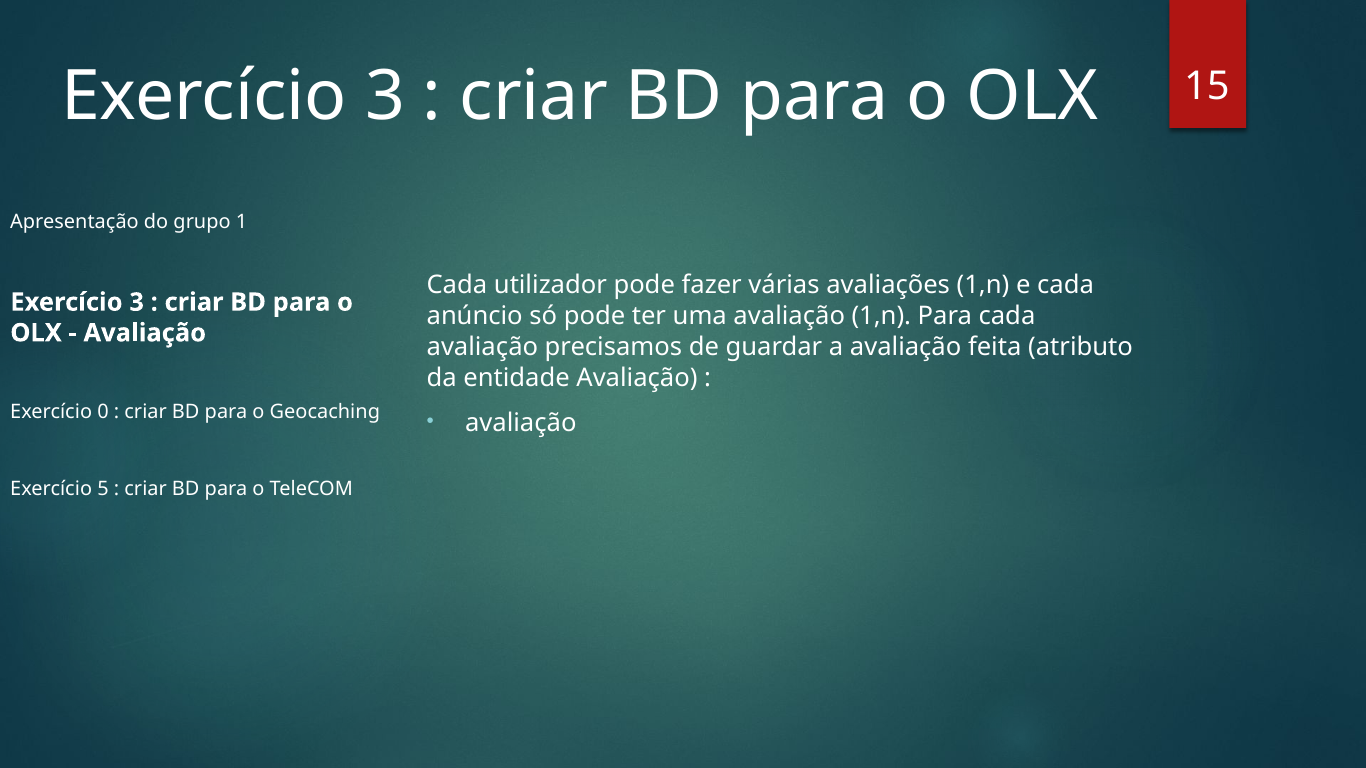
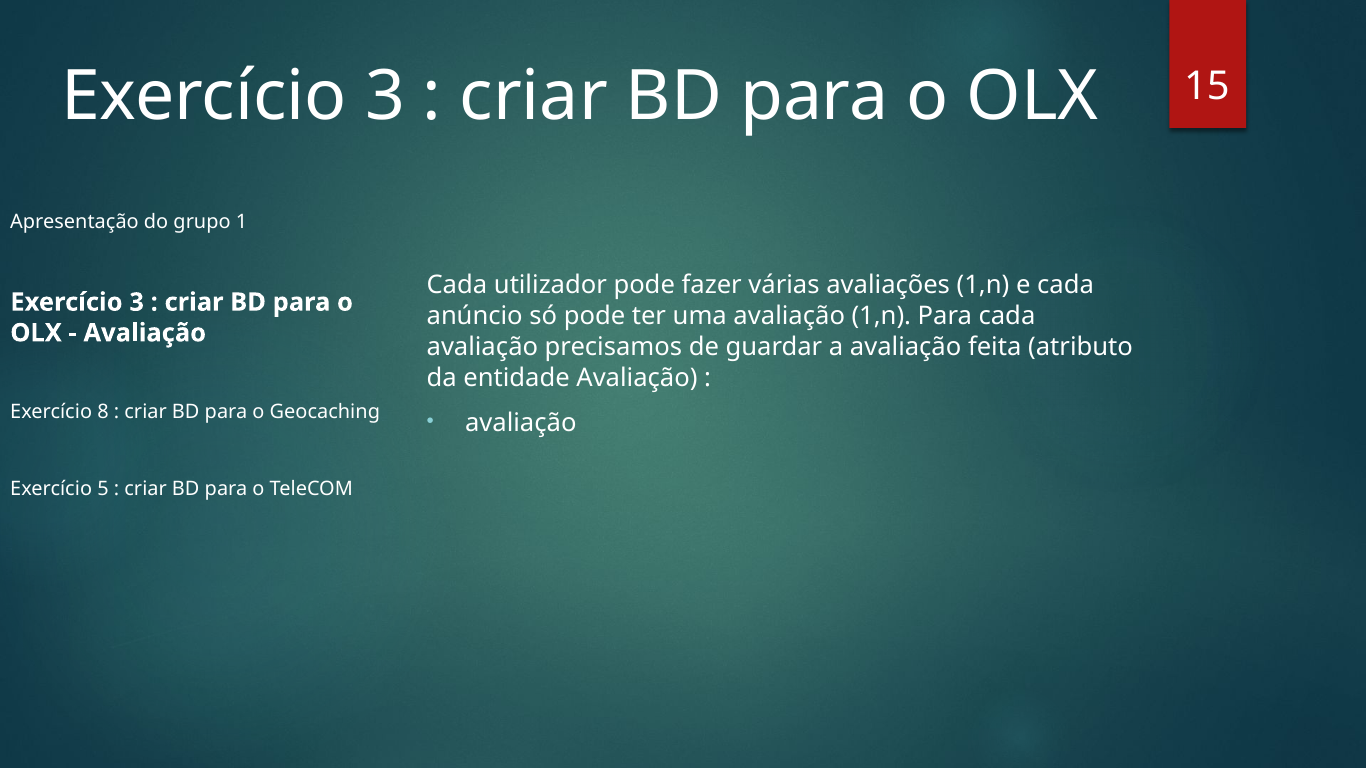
0: 0 -> 8 (103, 412)
